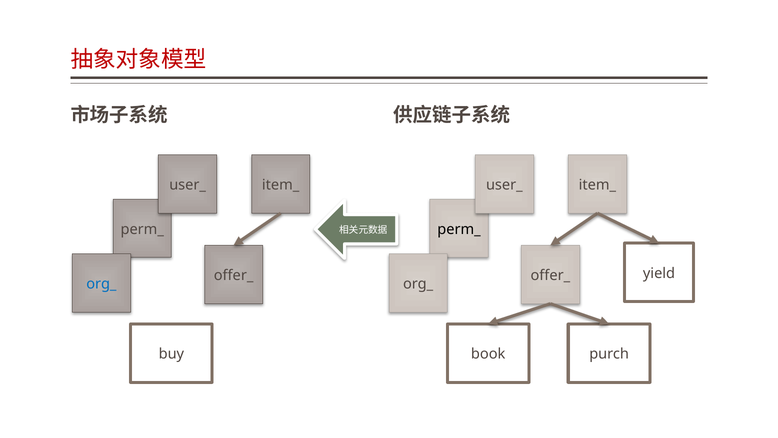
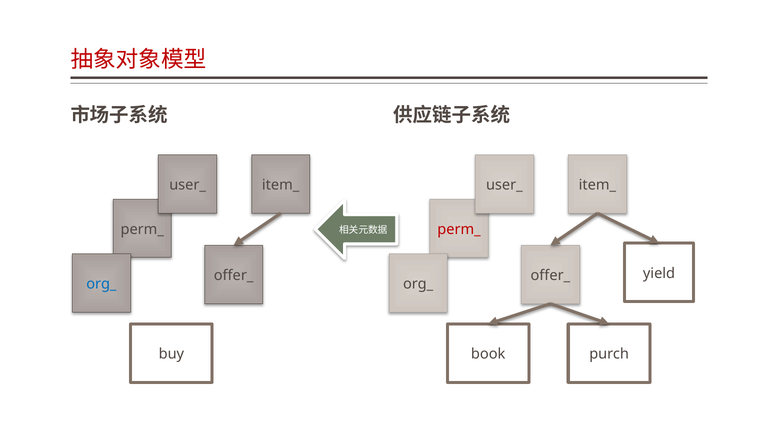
perm_ colour: black -> red (459, 229)
